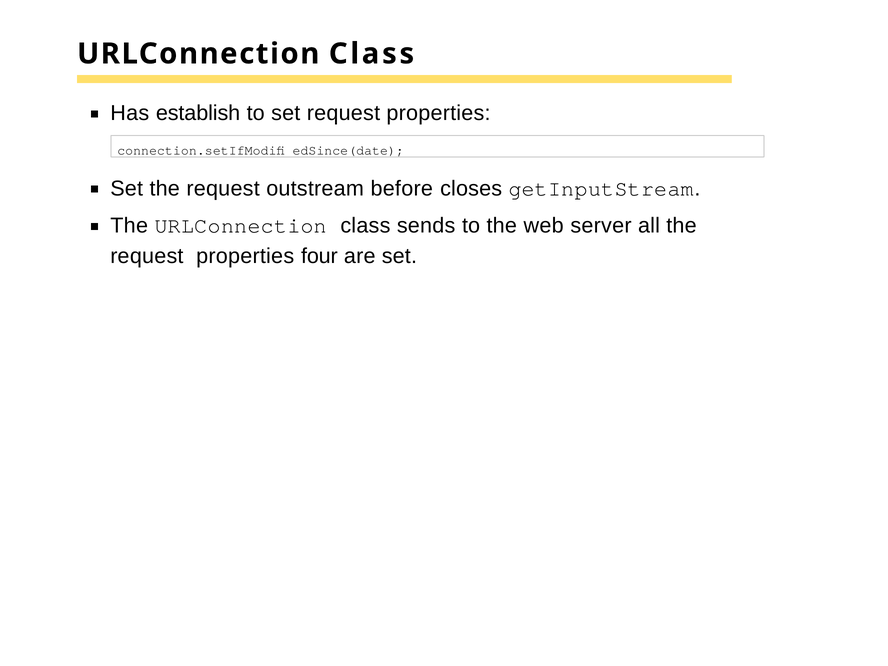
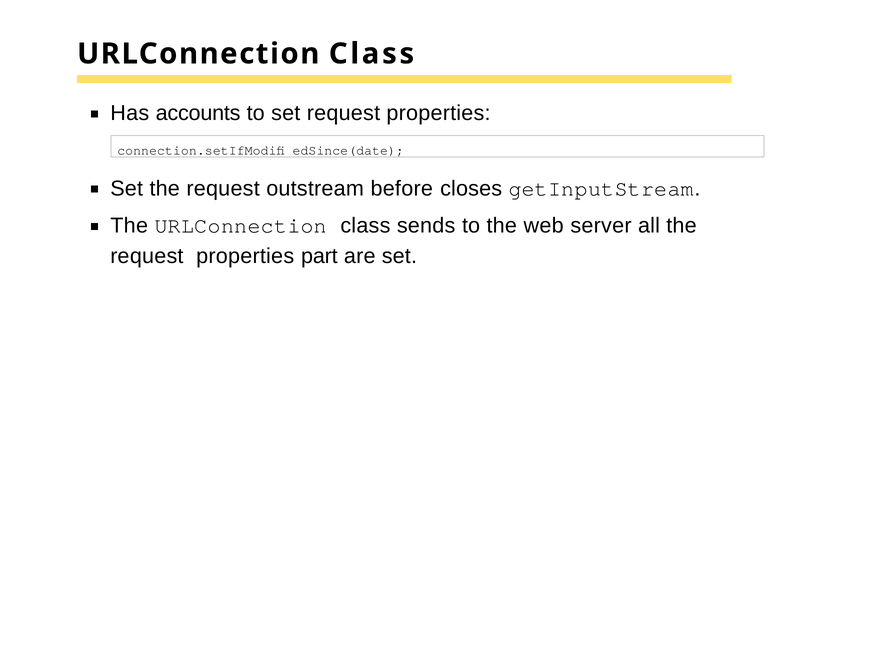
establish: establish -> accounts (198, 113)
four: four -> part (319, 256)
